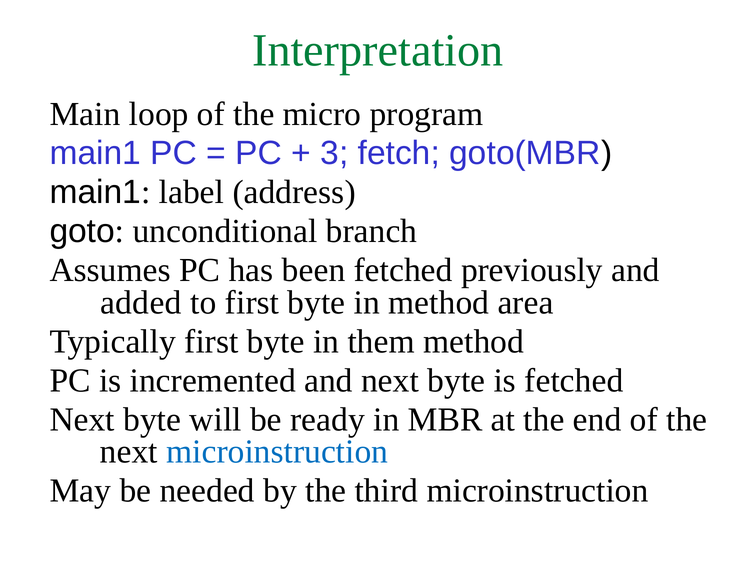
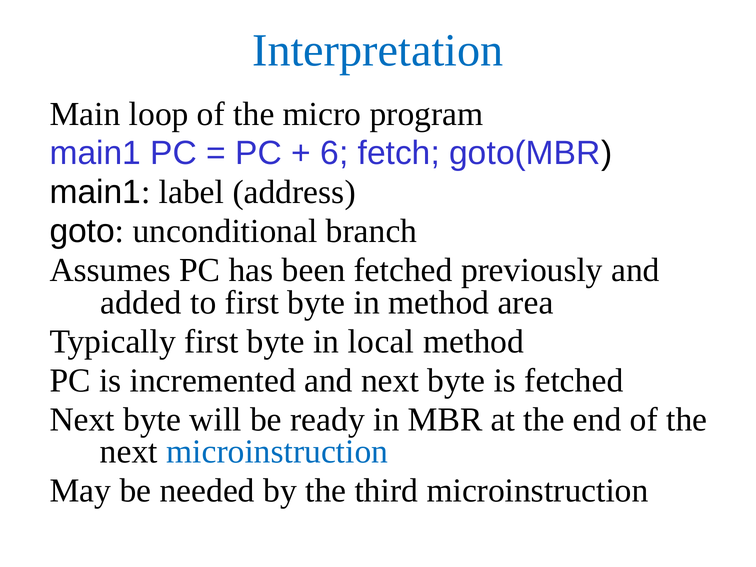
Interpretation colour: green -> blue (378, 50)
3: 3 -> 6 (334, 153)
them: them -> local (381, 342)
